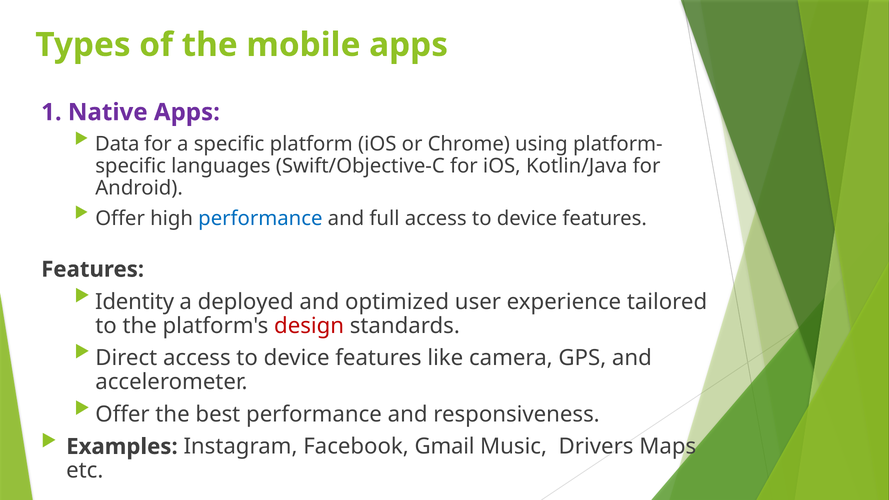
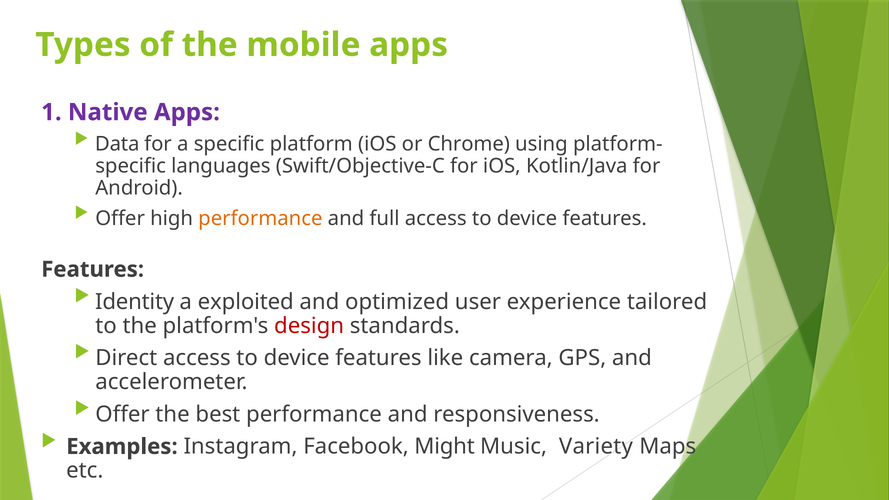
performance colour: blue -> orange (260, 218)
deployed: deployed -> exploited (246, 302)
Gmail: Gmail -> Might (445, 447)
Drivers: Drivers -> Variety (596, 447)
